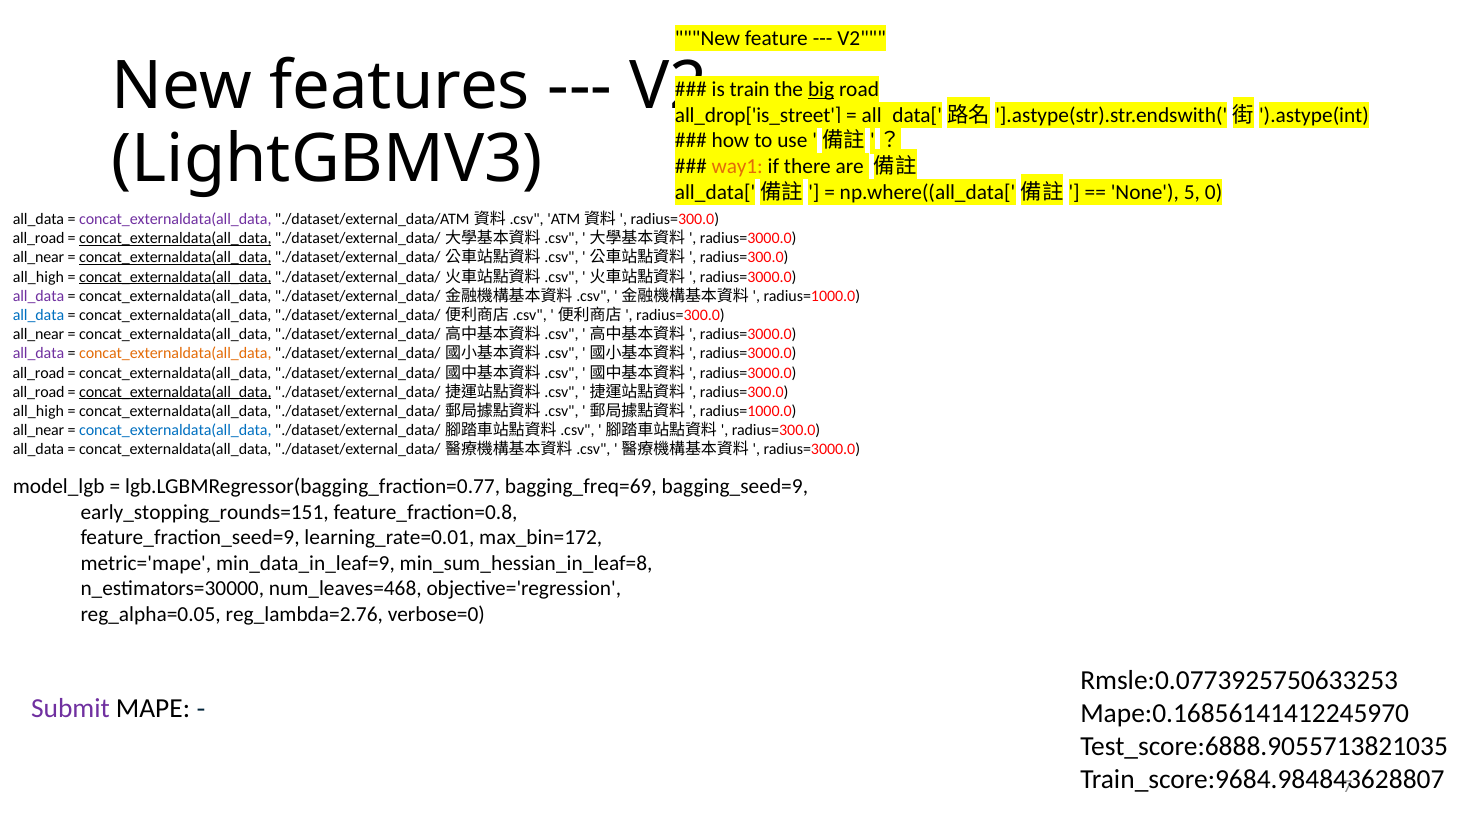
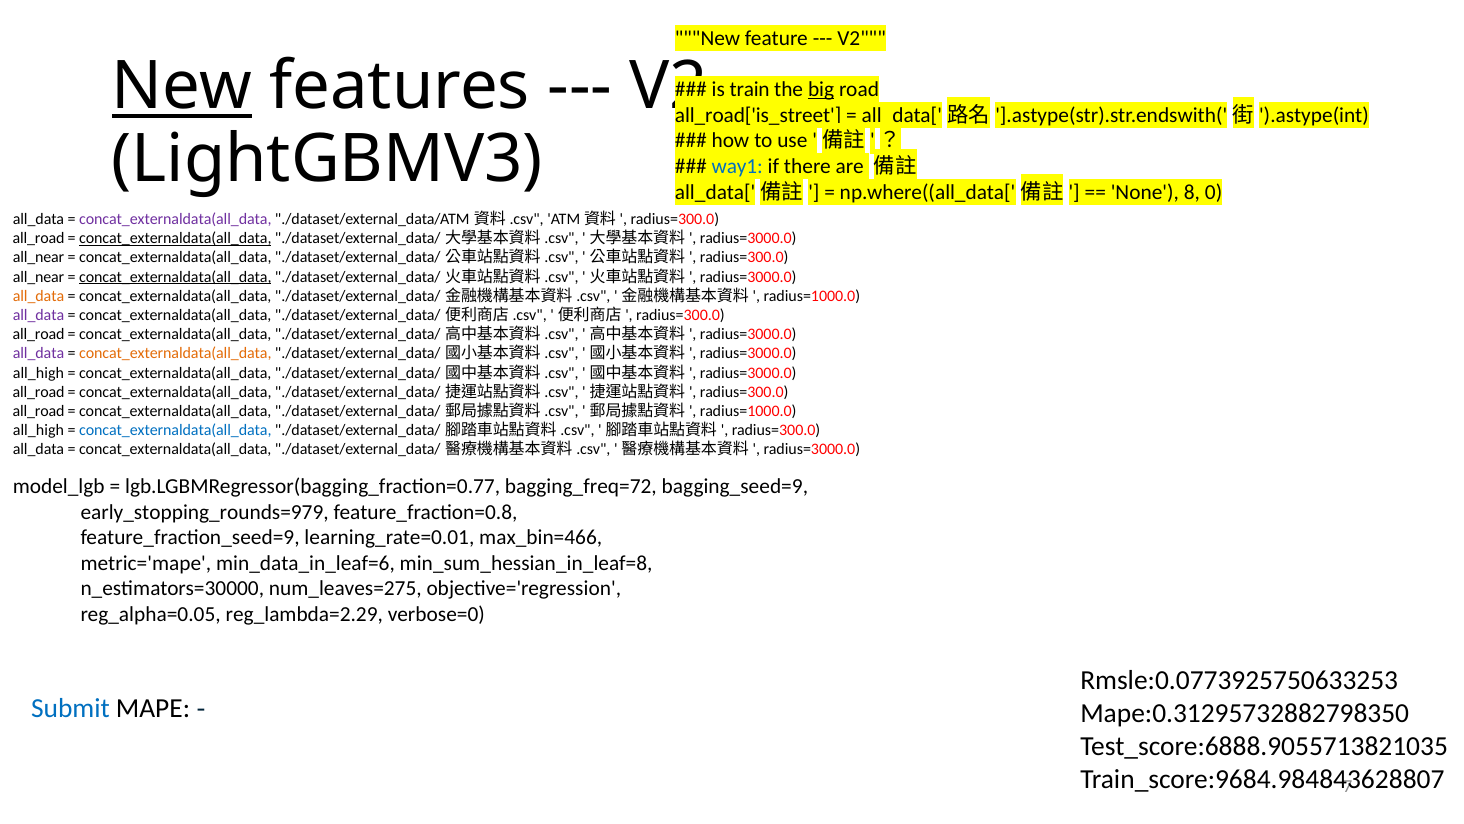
New underline: none -> present (182, 87)
all_drop['is_street: all_drop['is_street -> all_road['is_street (758, 115)
way1 colour: orange -> blue (737, 166)
5: 5 -> 8 (1192, 192)
concat_externaldata(all_data underline: present -> none (175, 257)
all_high: all_high -> all_near (39, 277)
all_data colour: purple -> orange (39, 296)
all_data colour: blue -> purple (39, 315)
all_near: all_near -> all_road (39, 334)
all_road: all_road -> all_high (38, 373)
concat_externaldata(all_data underline: present -> none (175, 392)
all_high: all_high -> all_road (39, 411)
all_near: all_near -> all_high (38, 430)
bagging_freq=69: bagging_freq=69 -> bagging_freq=72 (581, 486)
early_stopping_rounds=151: early_stopping_rounds=151 -> early_stopping_rounds=979 (205, 512)
max_bin=172: max_bin=172 -> max_bin=466 (541, 537)
min_data_in_leaf=9: min_data_in_leaf=9 -> min_data_in_leaf=6 (306, 563)
num_leaves=468: num_leaves=468 -> num_leaves=275 (345, 589)
reg_lambda=2.76: reg_lambda=2.76 -> reg_lambda=2.29 (304, 614)
Submit colour: purple -> blue (70, 708)
Mape:0.16856141412245970: Mape:0.16856141412245970 -> Mape:0.31295732882798350 (1245, 713)
